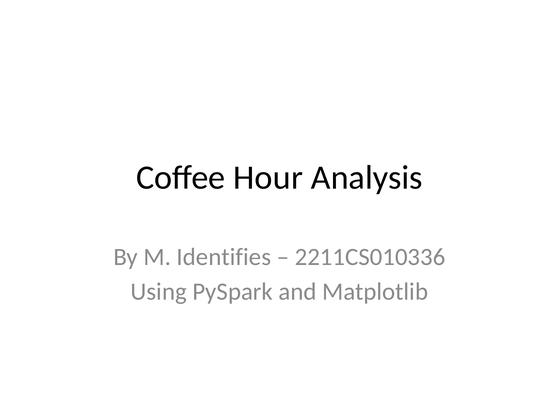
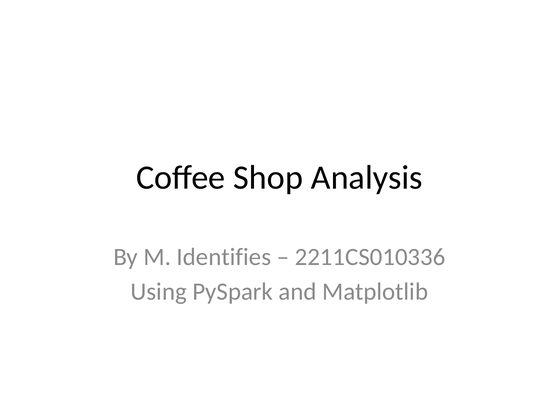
Hour: Hour -> Shop (268, 178)
